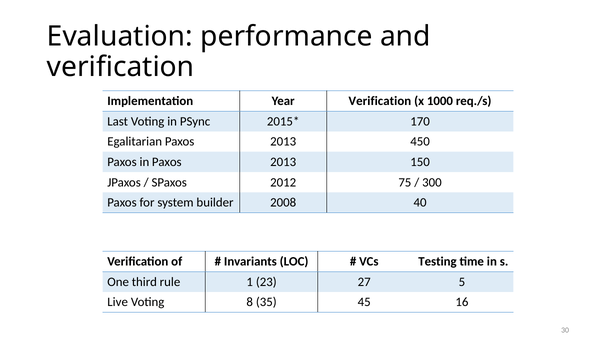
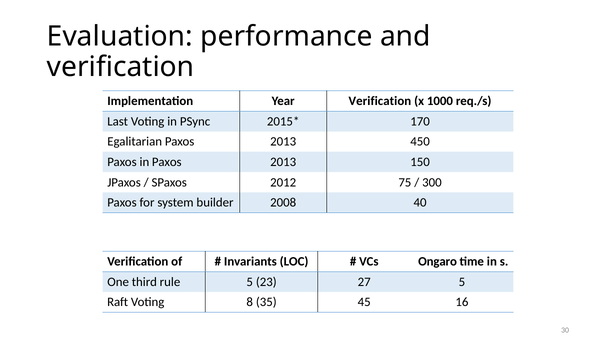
Testing: Testing -> Ongaro (438, 262)
rule 1: 1 -> 5 (250, 282)
Live: Live -> Raft (118, 303)
